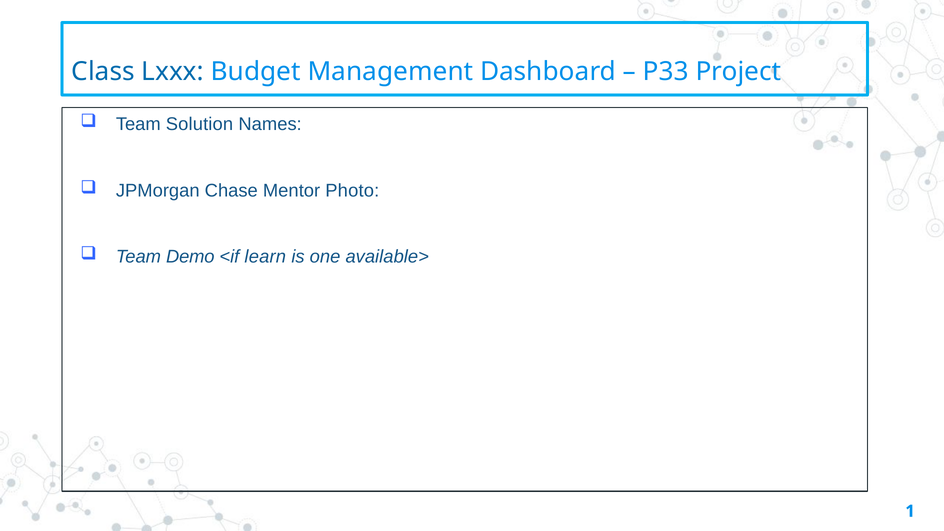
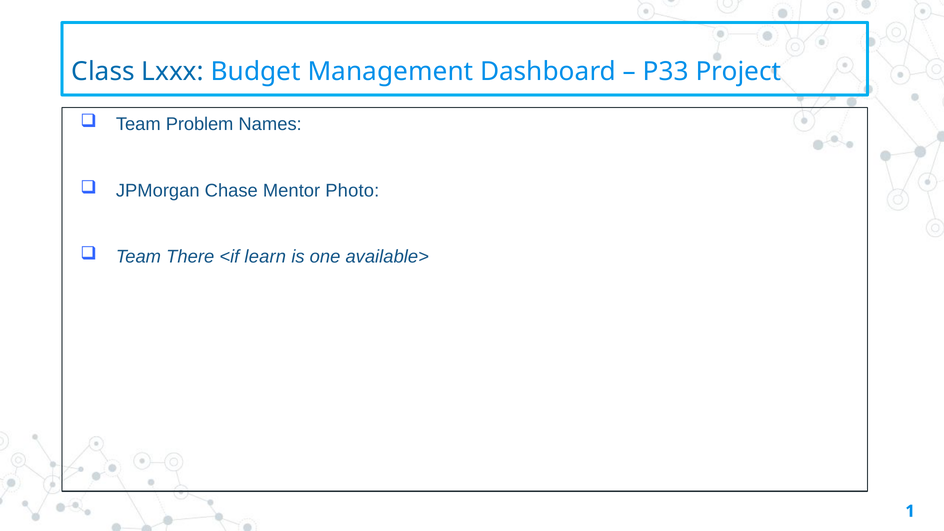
Solution: Solution -> Problem (200, 124)
Demo: Demo -> There (190, 257)
